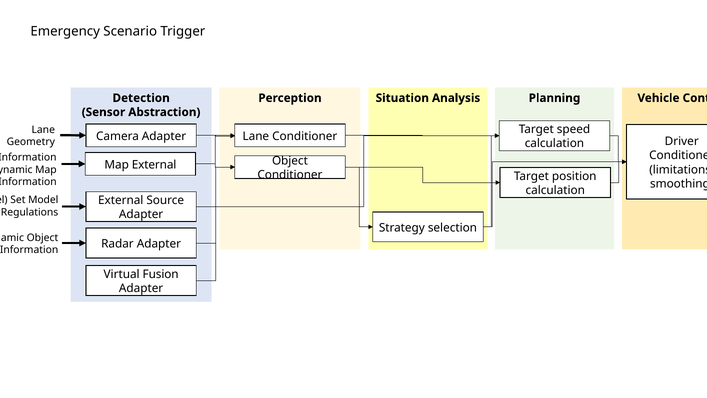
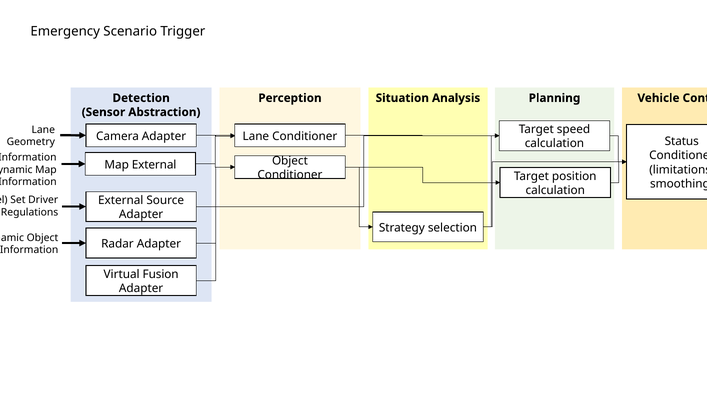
Geometry Driver: Driver -> Status (682, 141)
Set Model: Model -> Driver (43, 200)
